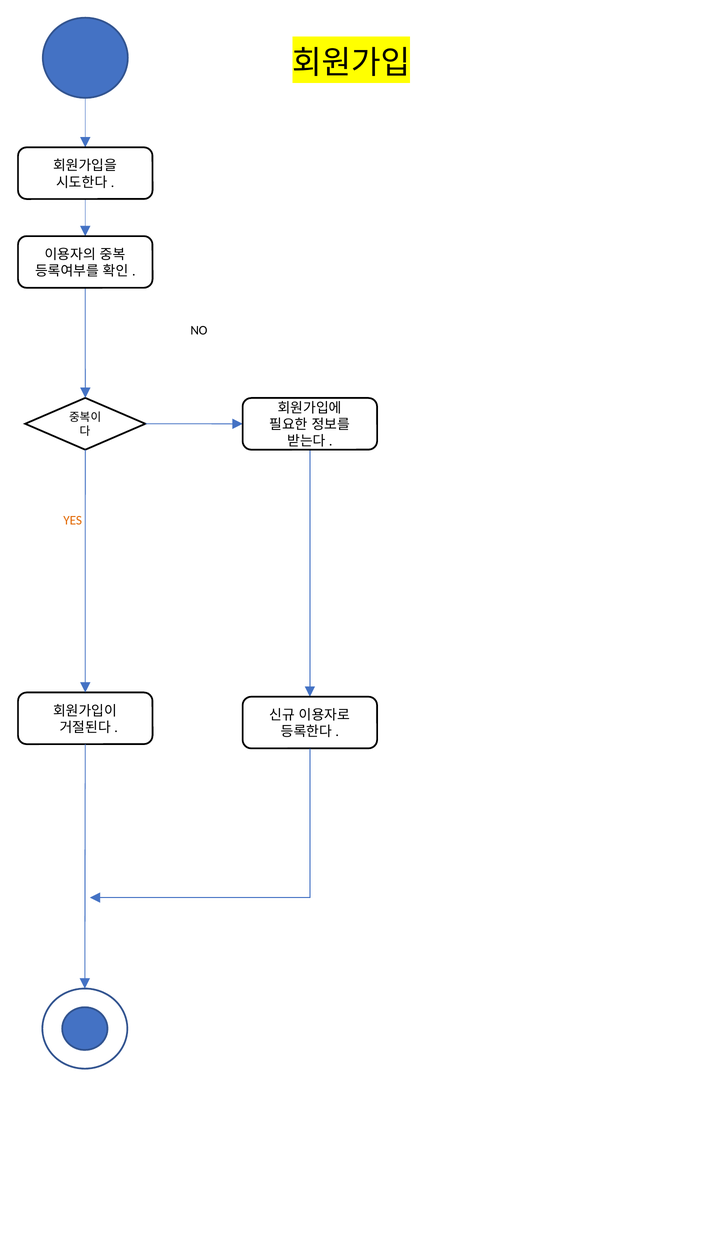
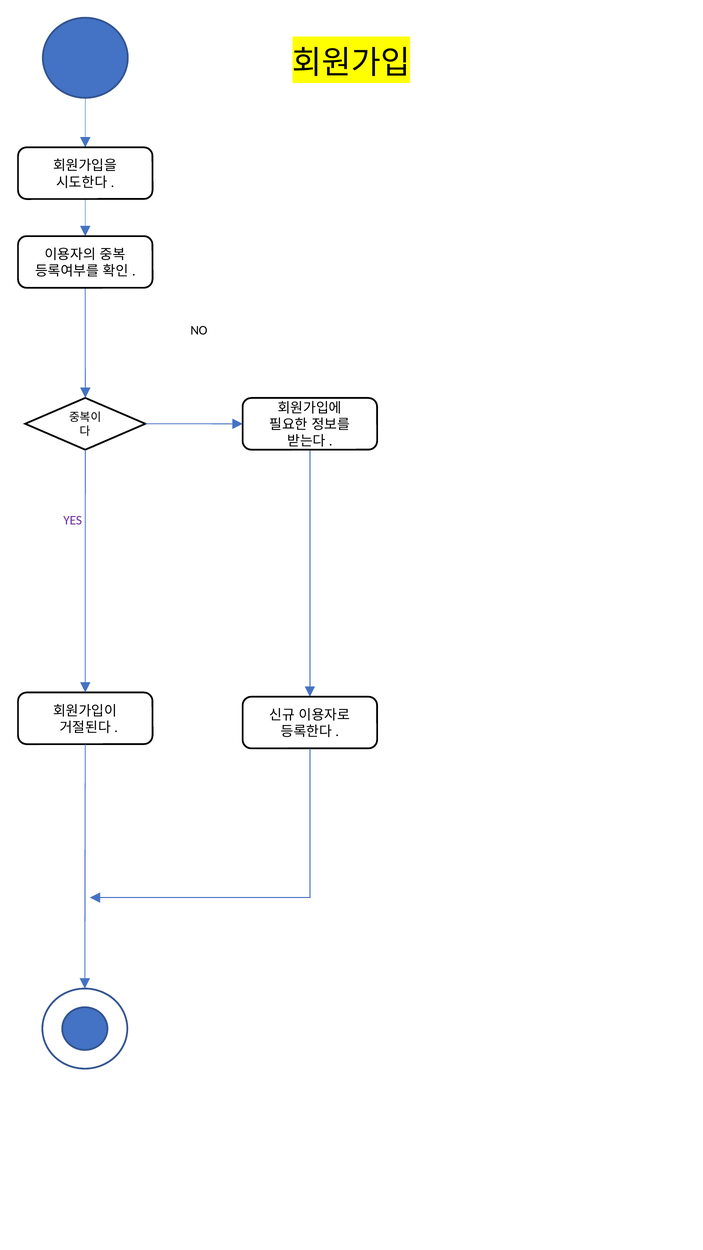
YES colour: orange -> purple (73, 520)
